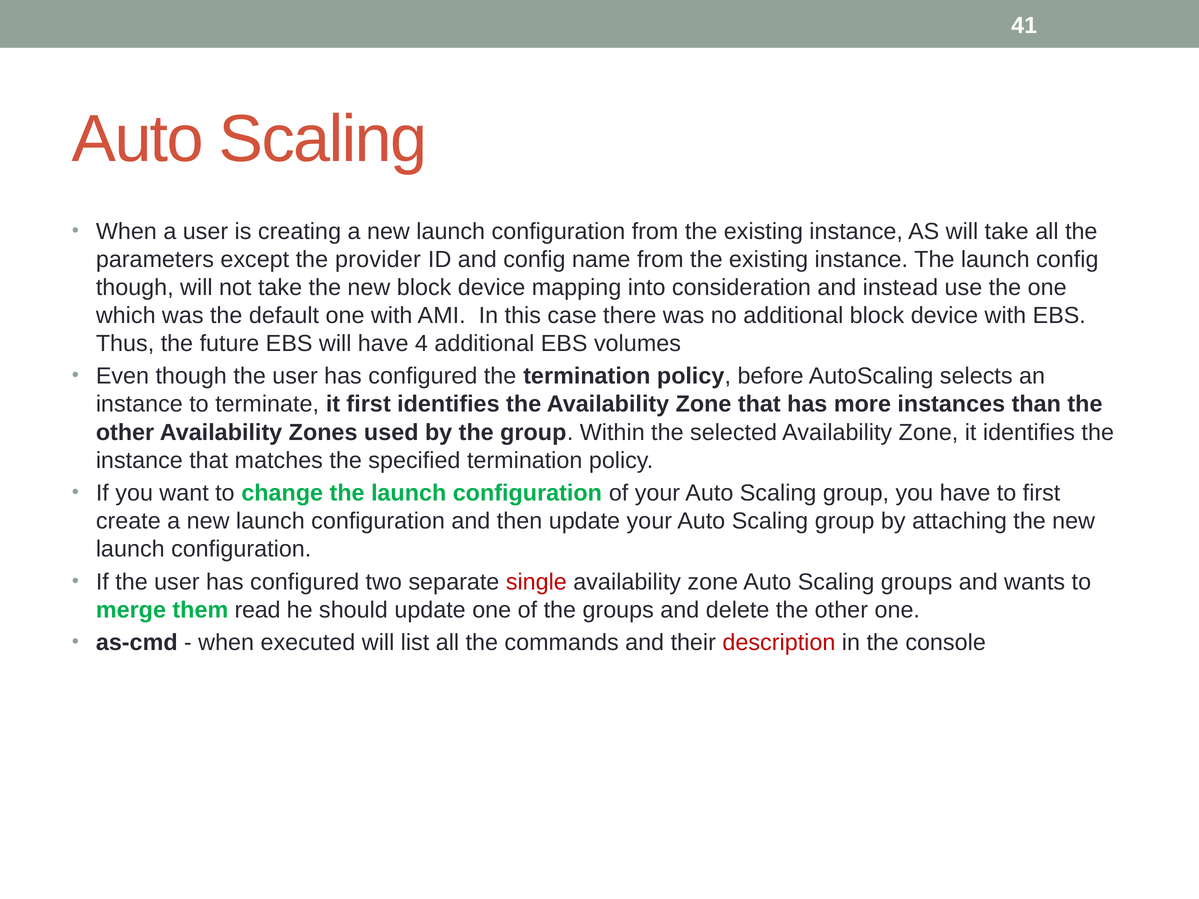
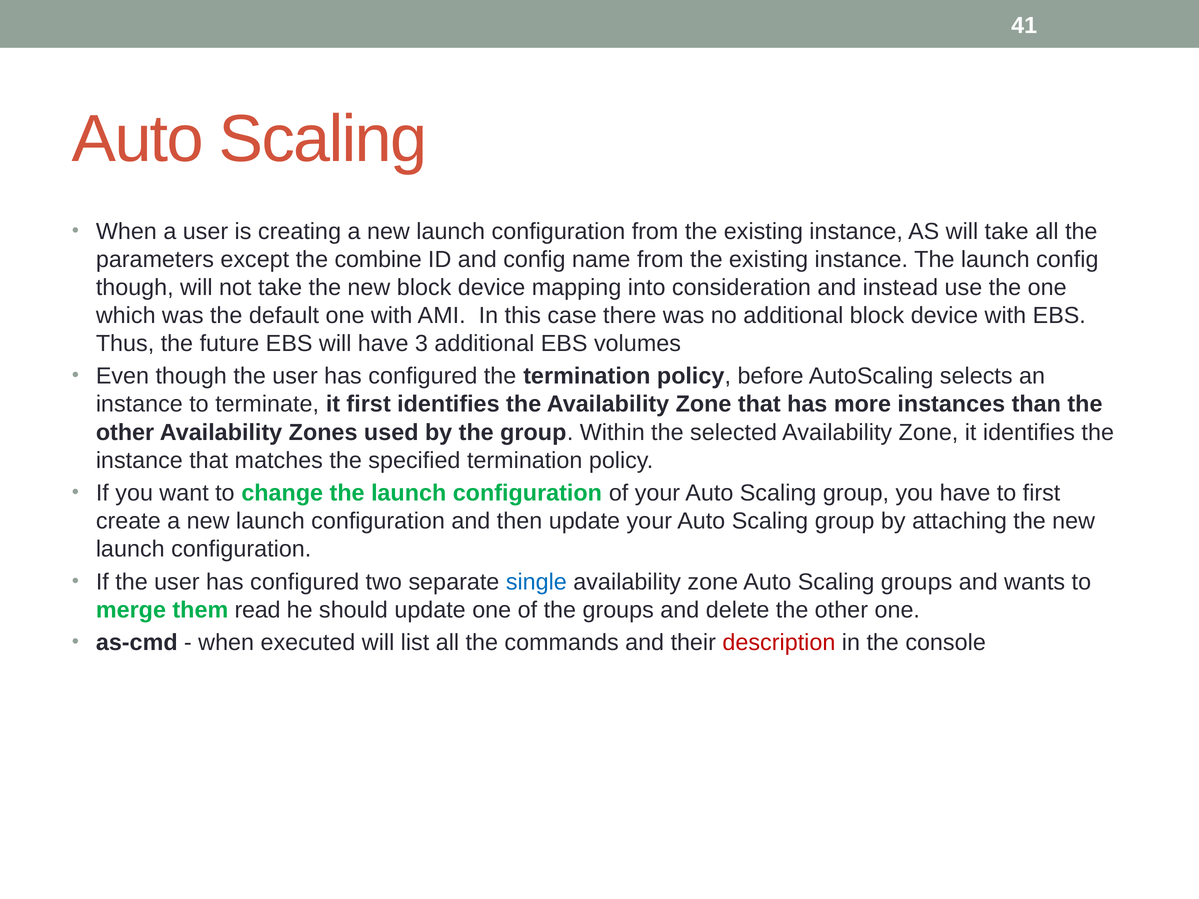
provider: provider -> combine (378, 260)
4: 4 -> 3 (421, 344)
single colour: red -> blue (536, 582)
